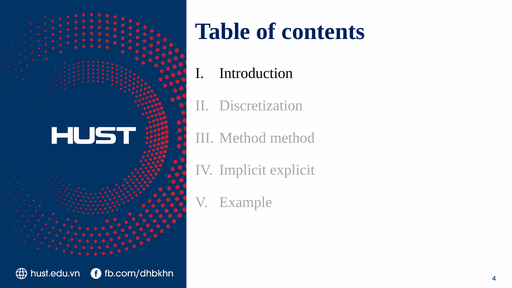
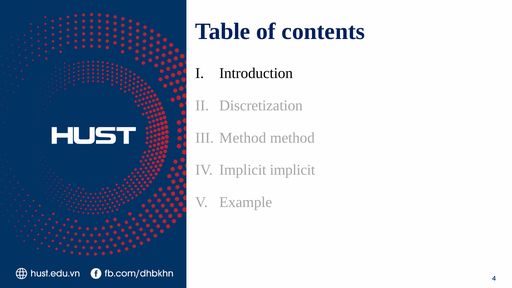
Implicit explicit: explicit -> implicit (292, 170)
